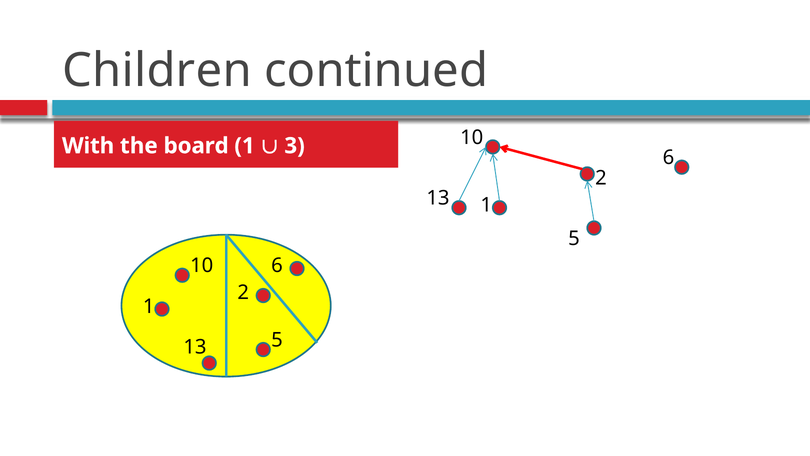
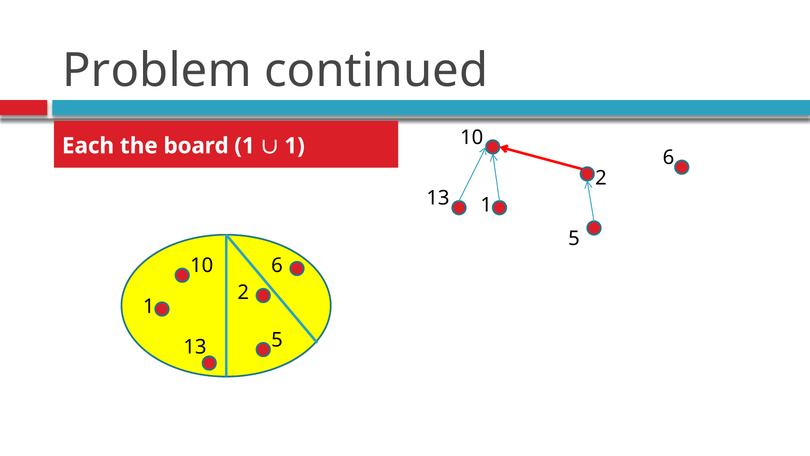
Children: Children -> Problem (157, 71)
With: With -> Each (88, 146)
3: 3 -> 1 (295, 146)
